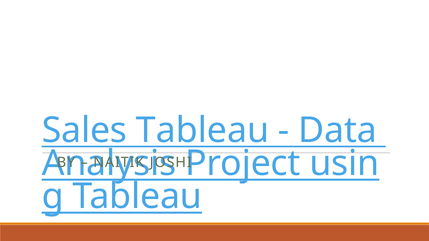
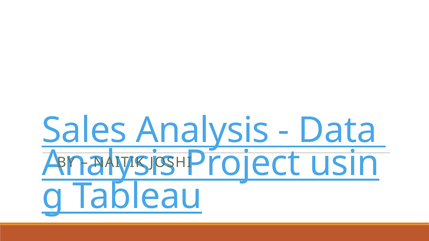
Sales Tableau: Tableau -> Analysis (203, 130)
